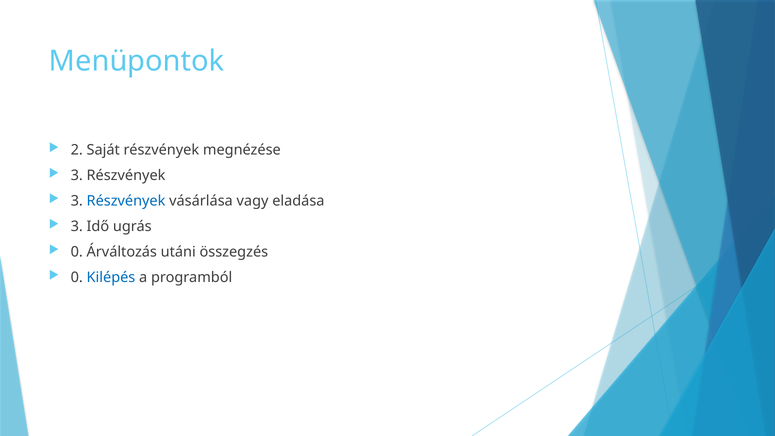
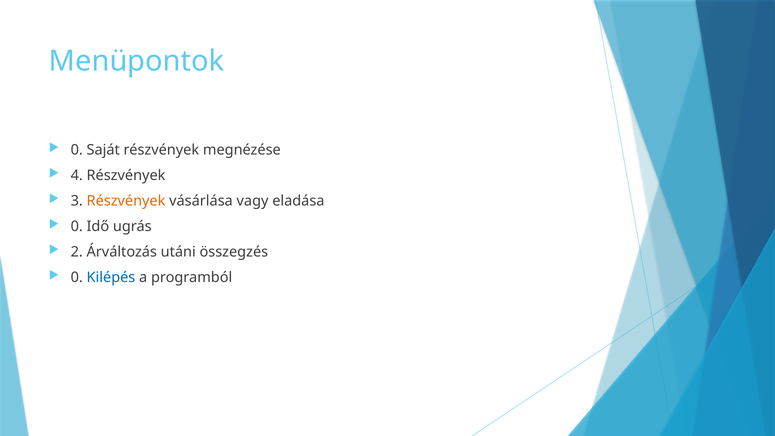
2: 2 -> 0 (77, 150)
3: 3 -> 4 (77, 176)
Részvények colour: blue -> orange (126, 201)
3: 3 -> 0 (77, 227)
0: 0 -> 2 (77, 252)
